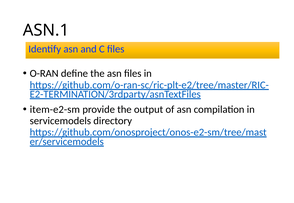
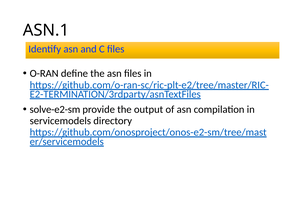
item-e2-sm: item-e2-sm -> solve-e2-sm (55, 110)
